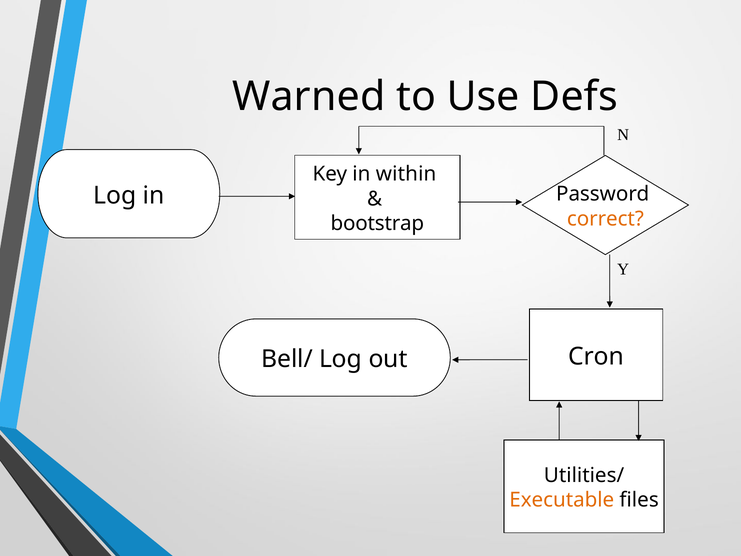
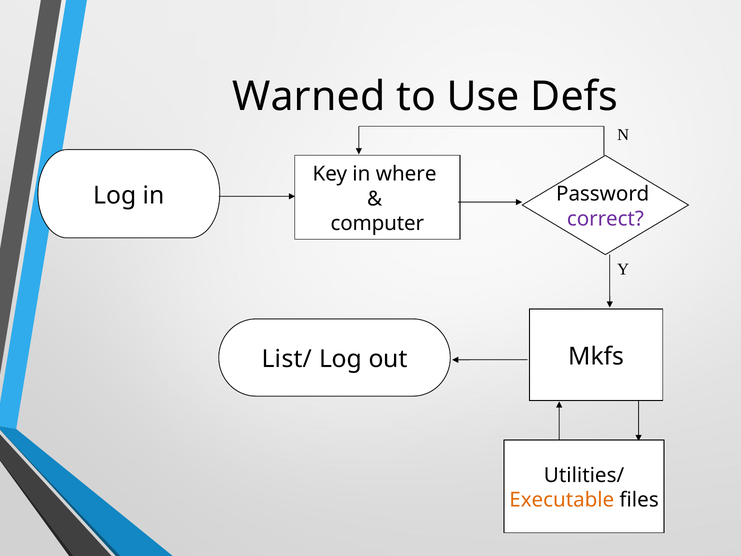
within: within -> where (406, 174)
correct colour: orange -> purple (605, 219)
bootstrap: bootstrap -> computer (377, 223)
Cron: Cron -> Mkfs (596, 356)
Bell/: Bell/ -> List/ (287, 359)
